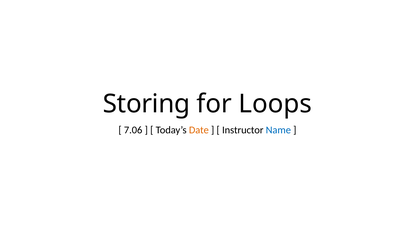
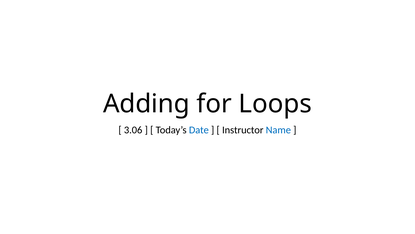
Storing: Storing -> Adding (146, 104)
7.06: 7.06 -> 3.06 (133, 130)
Date colour: orange -> blue (199, 130)
